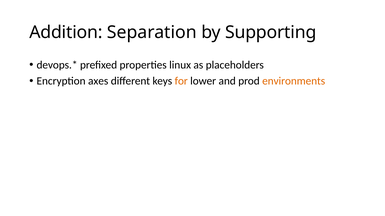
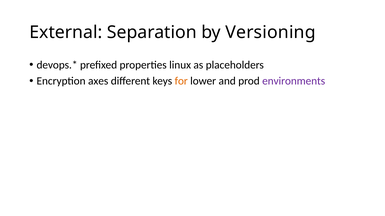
Addition: Addition -> External (66, 32)
Supporting: Supporting -> Versioning (271, 32)
environments colour: orange -> purple (294, 81)
